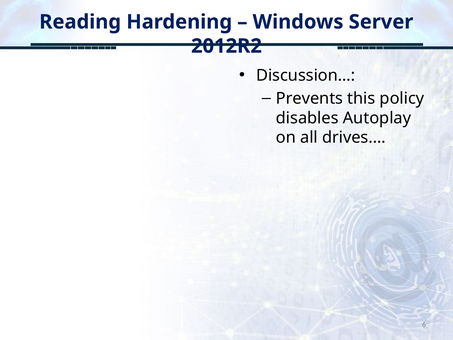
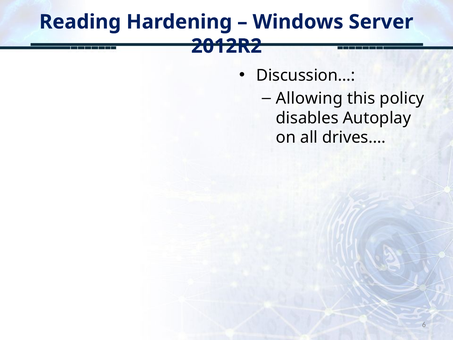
Prevents: Prevents -> Allowing (309, 98)
